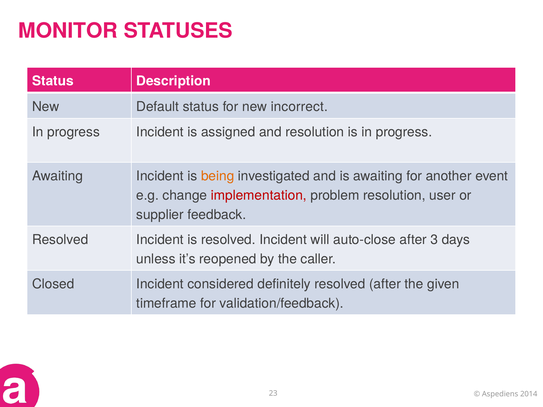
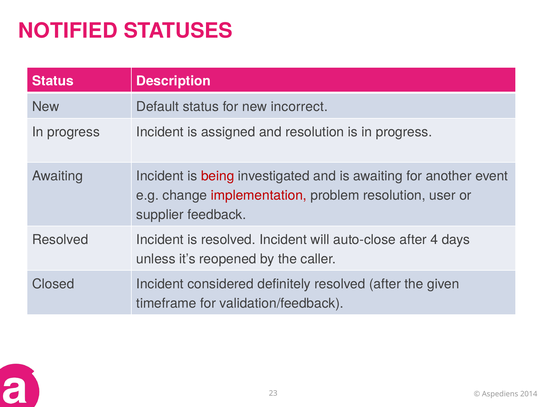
MONITOR: MONITOR -> NOTIFIED (68, 31)
being colour: orange -> red (218, 176)
3: 3 -> 4 (434, 240)
